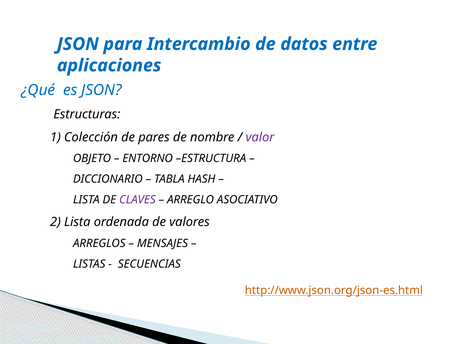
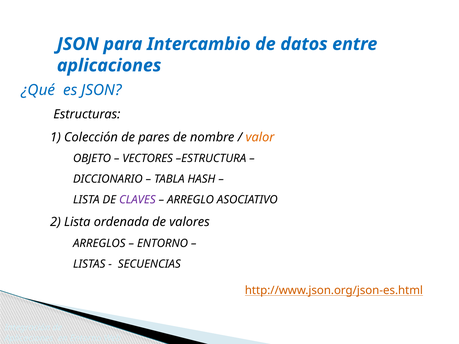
valor colour: purple -> orange (260, 137)
ENTORNO: ENTORNO -> VECTORES (148, 159)
MENSAJES: MENSAJES -> ENTORNO (163, 244)
